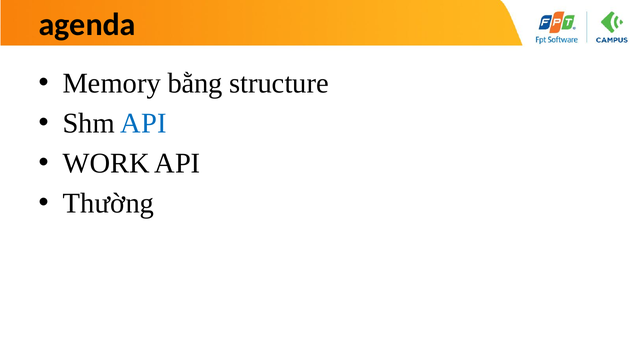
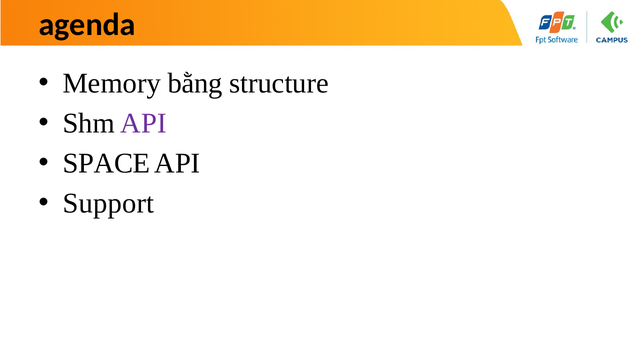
API colour: blue -> purple (143, 123)
WORK: WORK -> SPACE (106, 163)
Thường: Thường -> Support (108, 203)
